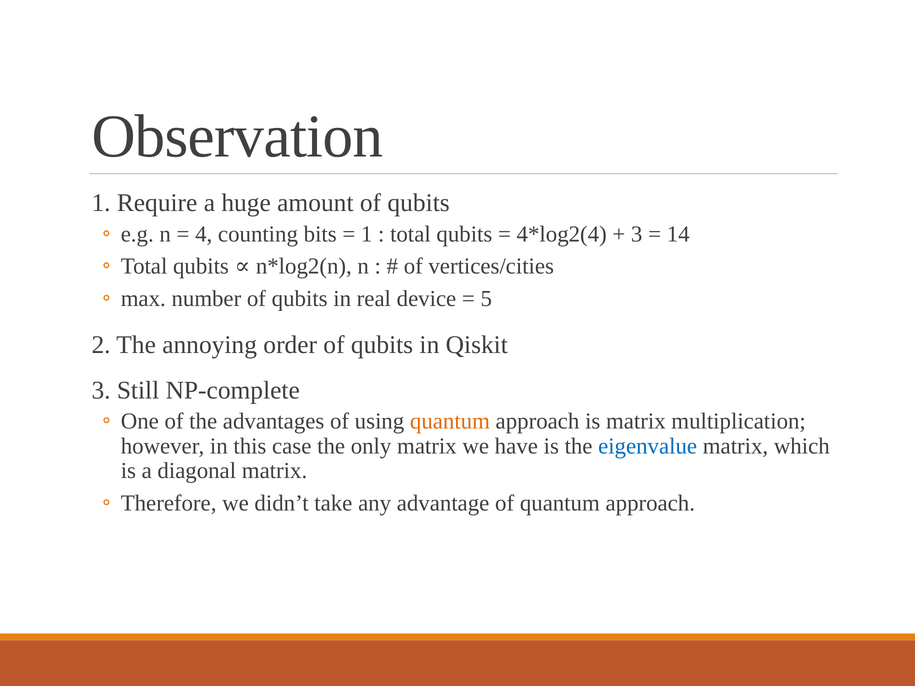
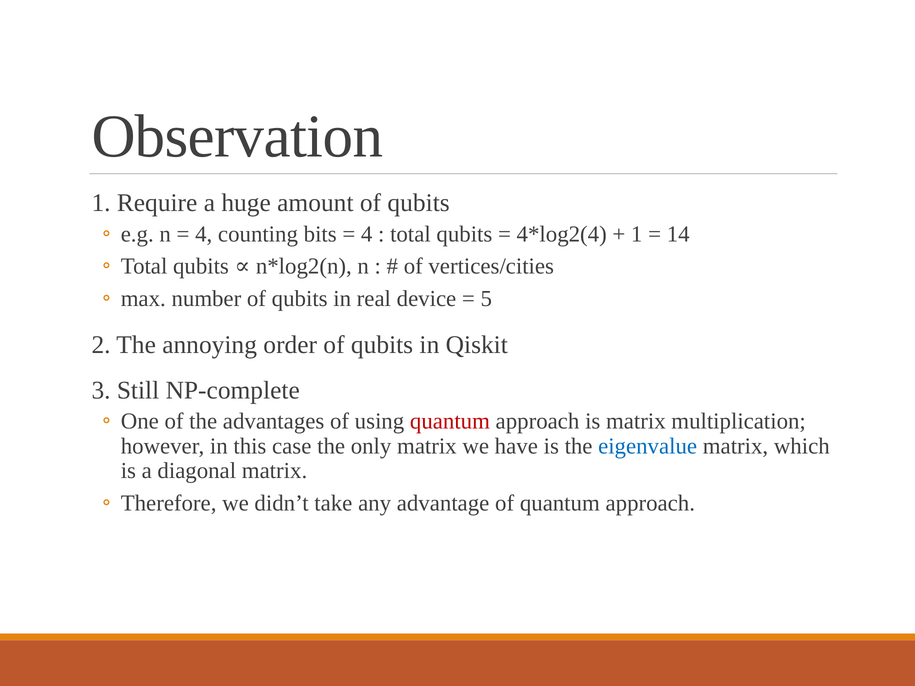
1: 1 -> 4 (367, 234)
3: 3 -> 1 (637, 234)
quantum colour: orange -> red (450, 422)
